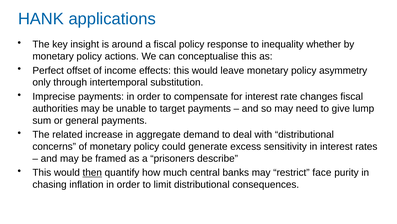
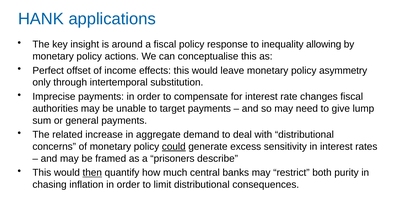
whether: whether -> allowing (324, 44)
could underline: none -> present (174, 146)
face: face -> both (322, 172)
